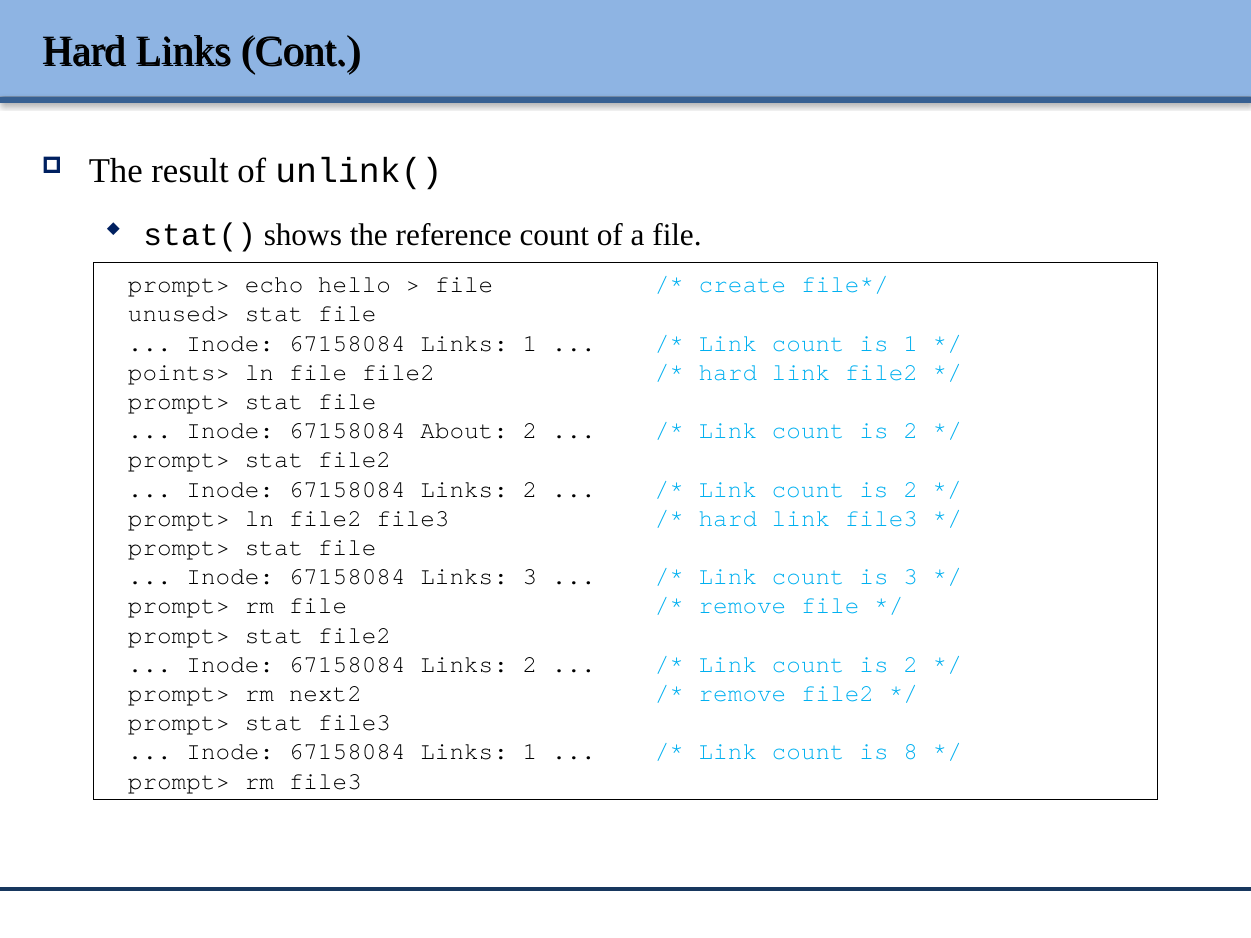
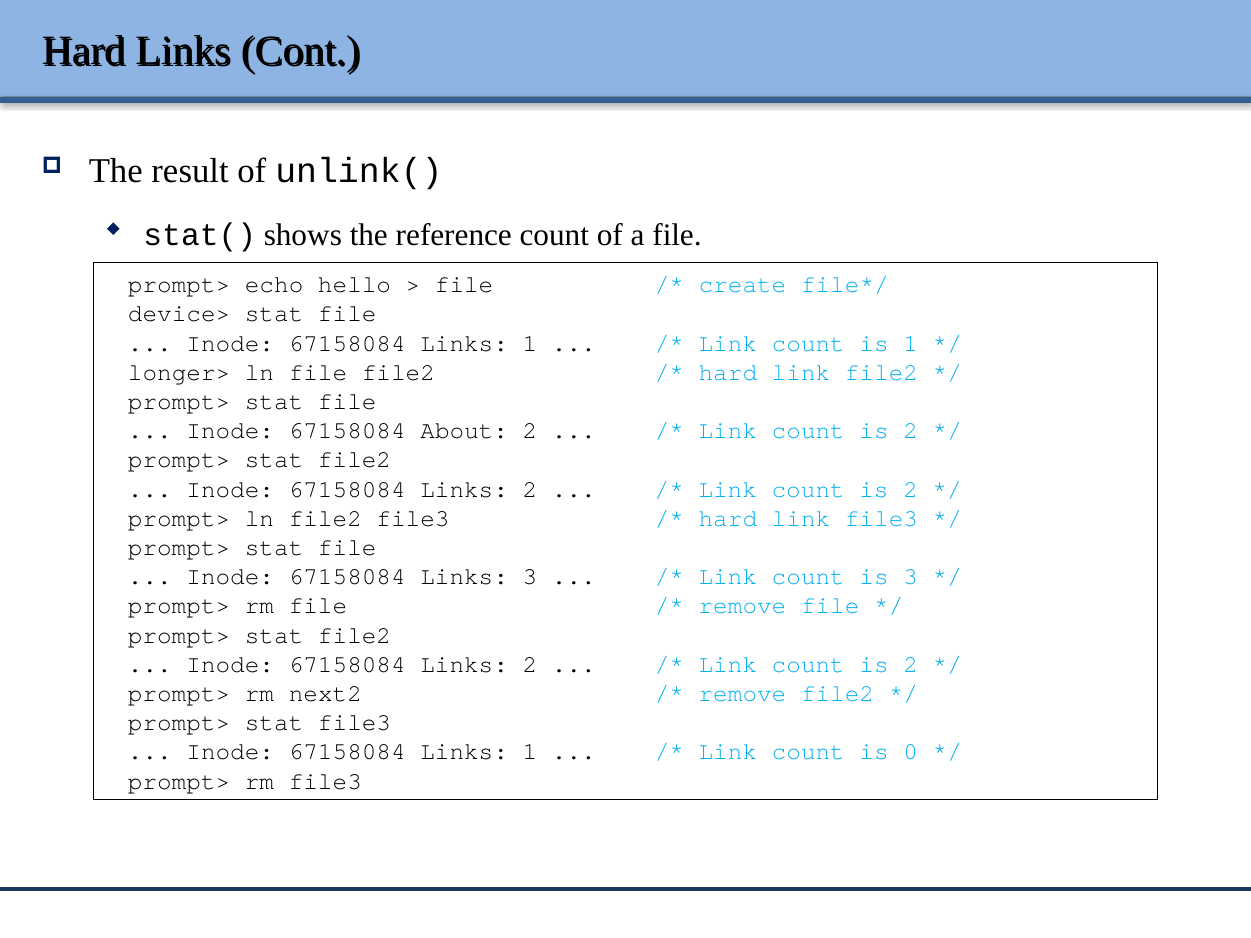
unused>: unused> -> device> (179, 314)
points>: points> -> longer> (179, 372)
8: 8 -> 0 (911, 752)
